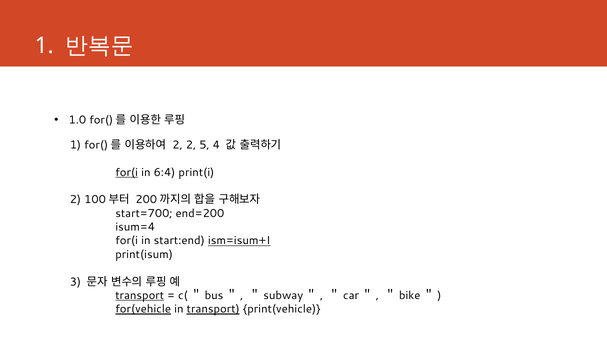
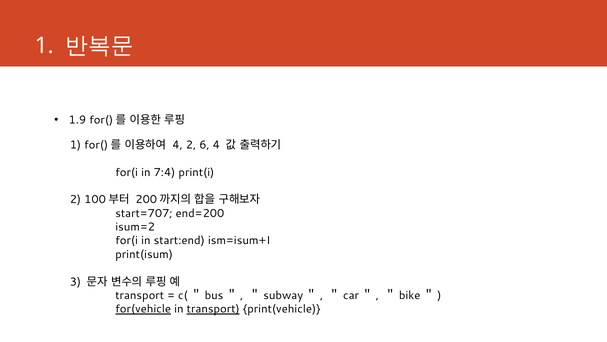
1.0: 1.0 -> 1.9 (77, 120)
2: 2 -> 4 (178, 145)
5: 5 -> 6 (204, 145)
for(i underline: present -> none (127, 172)
6:4: 6:4 -> 7:4 (164, 172)
start=700: start=700 -> start=707 (144, 213)
isum=4: isum=4 -> isum=2 (135, 227)
ism=isum+I underline: present -> none (239, 240)
transport underline: present -> none (140, 295)
